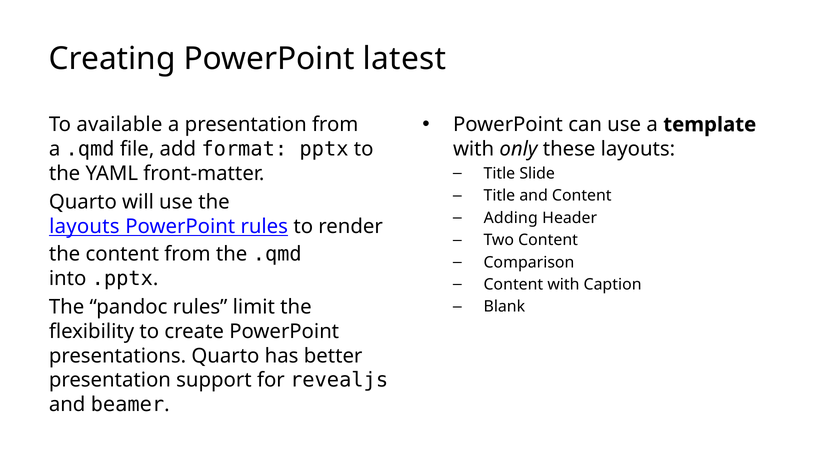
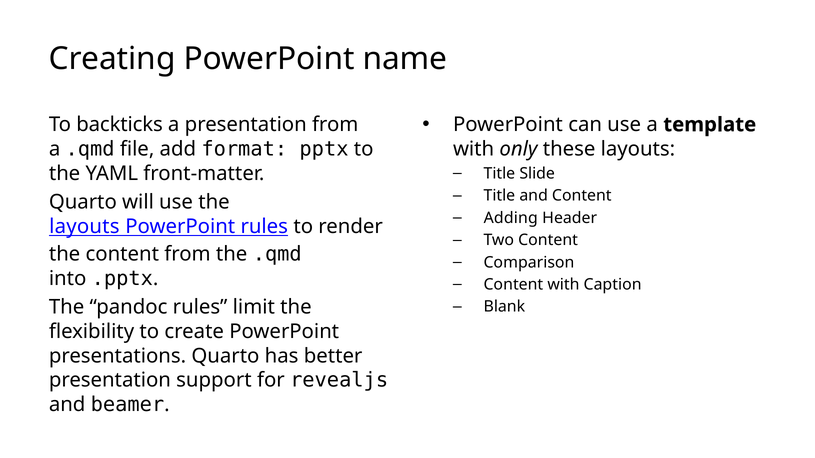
latest: latest -> name (405, 59)
available: available -> backticks (120, 125)
